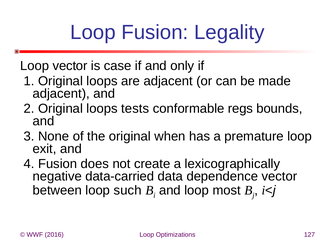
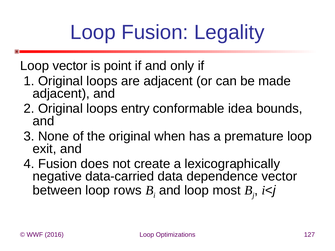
case: case -> point (118, 66)
tests: tests -> entry (135, 109)
regs: regs -> idea (240, 109)
such: such -> rows (128, 190)
